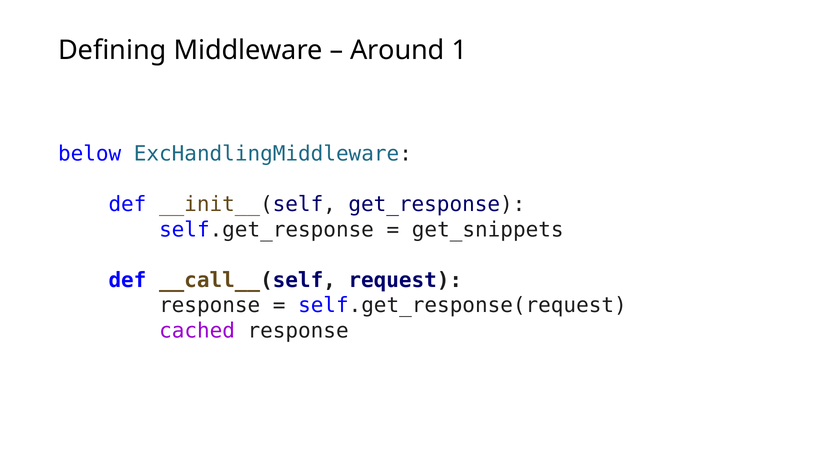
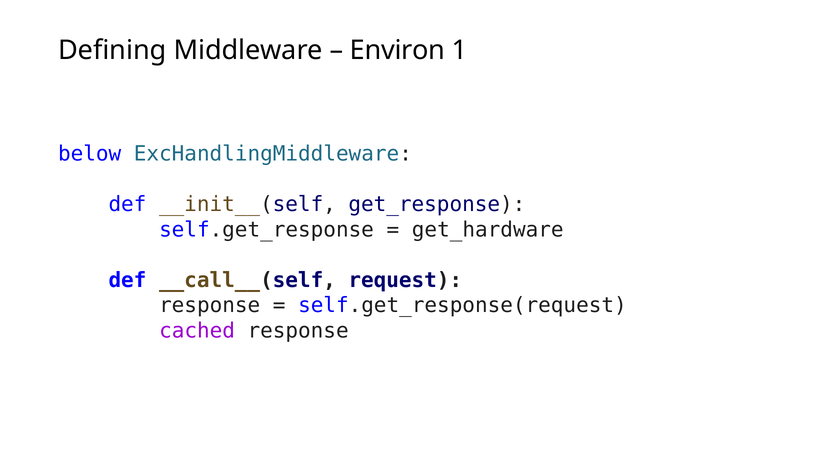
Around: Around -> Environ (397, 50)
get_snippets: get_snippets -> get_hardware (488, 229)
